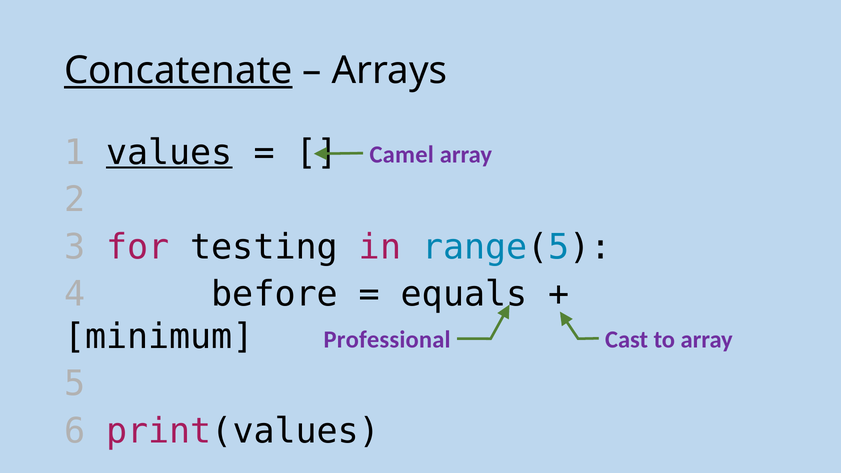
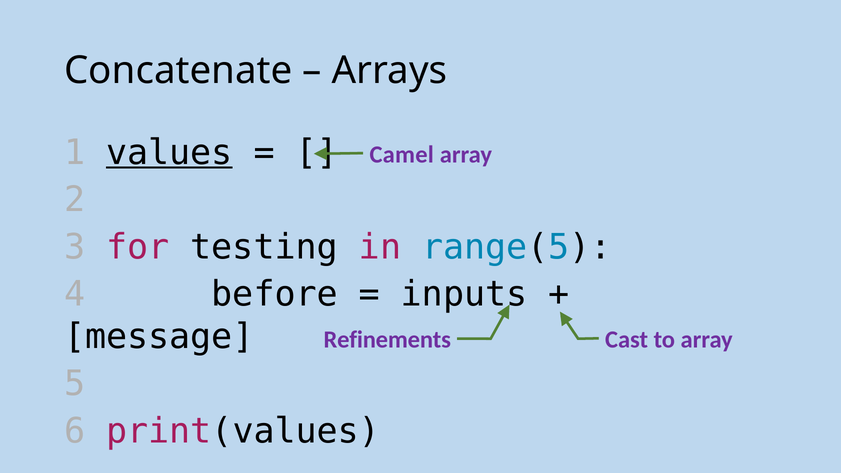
Concatenate underline: present -> none (178, 71)
equals: equals -> inputs (464, 294)
minimum: minimum -> message (159, 337)
Professional: Professional -> Refinements (387, 340)
